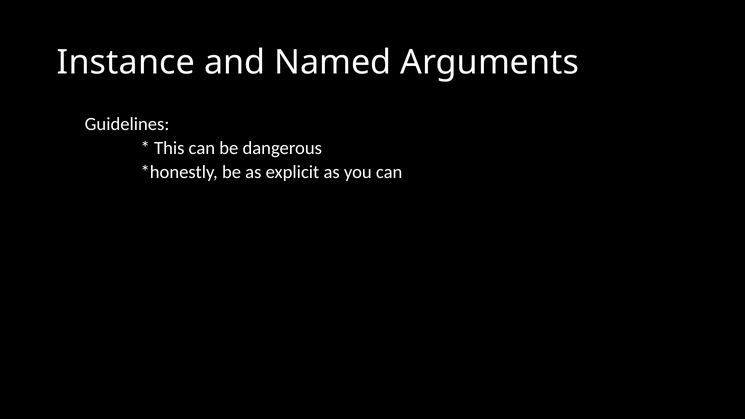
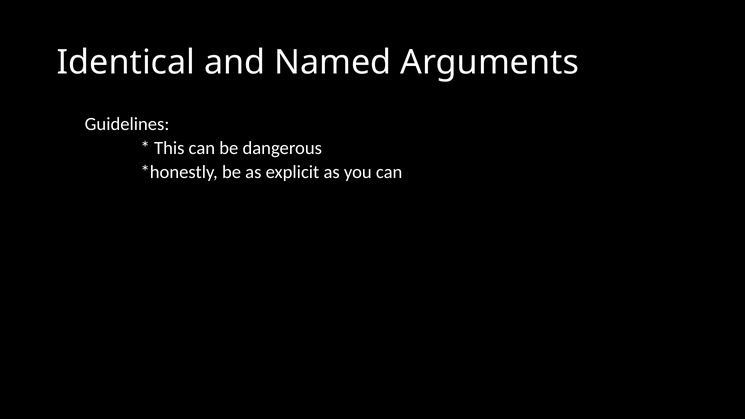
Instance: Instance -> Identical (126, 63)
